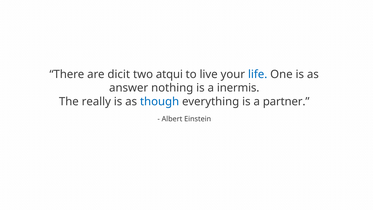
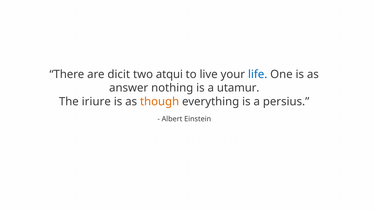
inermis: inermis -> utamur (238, 88)
really: really -> iriure (96, 102)
though colour: blue -> orange (160, 102)
partner: partner -> persius (286, 102)
